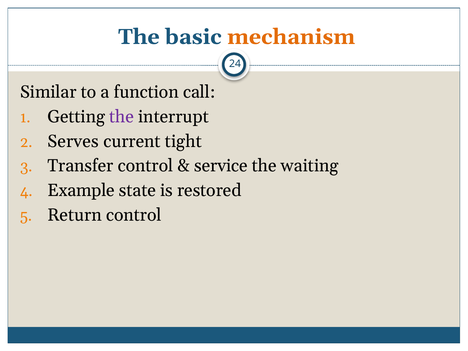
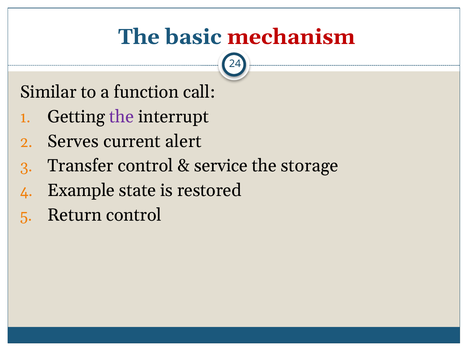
mechanism colour: orange -> red (291, 37)
tight: tight -> alert (183, 141)
waiting: waiting -> storage (310, 166)
